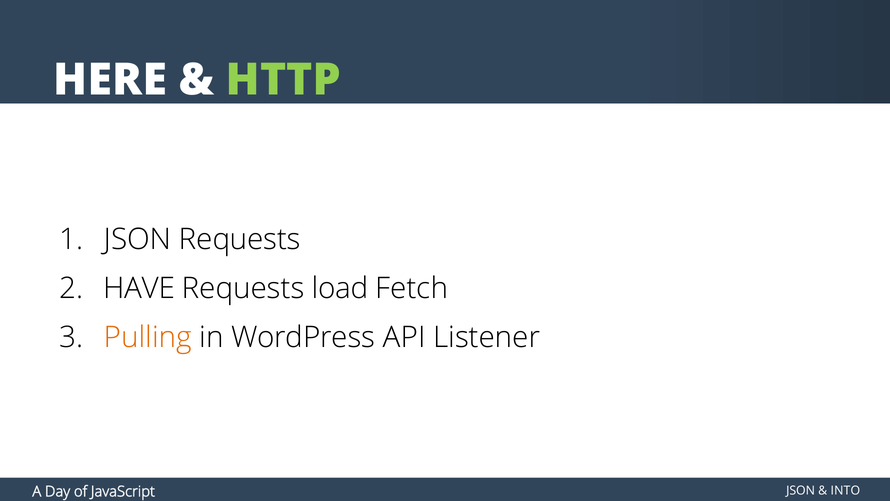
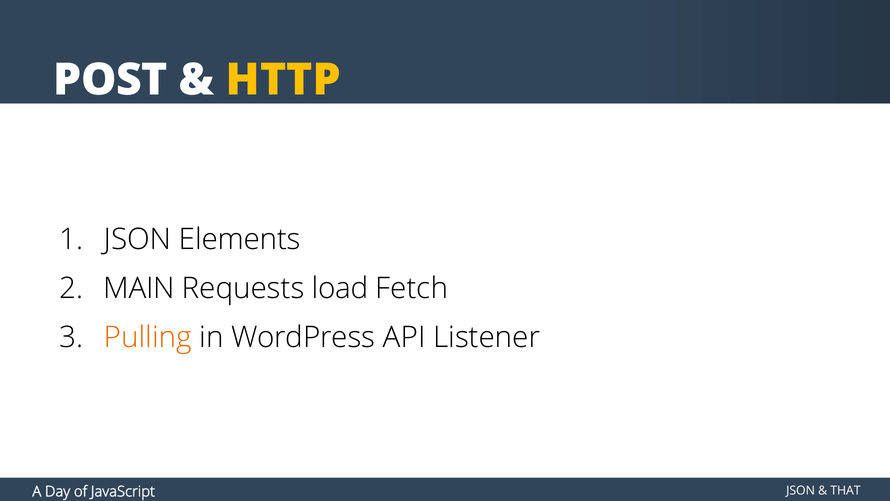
HERE: HERE -> POST (110, 80)
HTTP colour: light green -> yellow (283, 80)
JSON Requests: Requests -> Elements (240, 239)
HAVE: HAVE -> MAIN (139, 288)
INTO: INTO -> THAT (845, 491)
